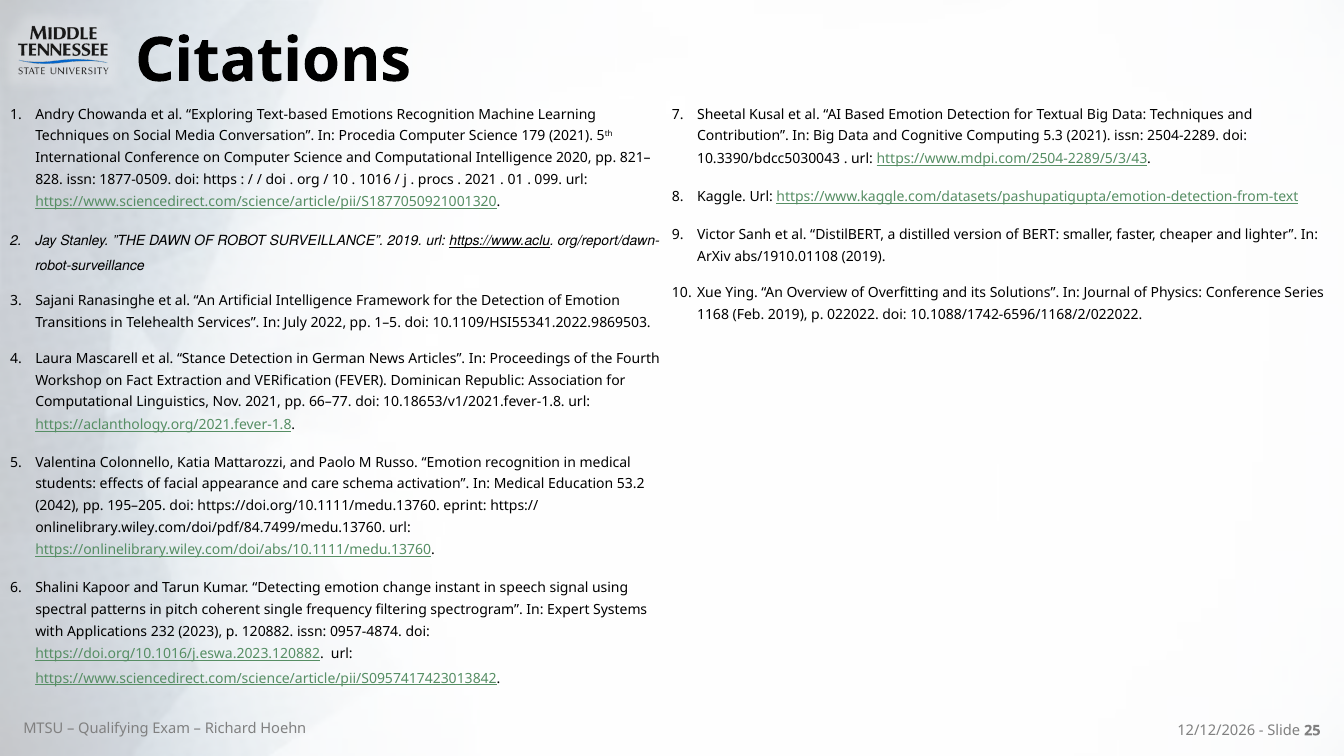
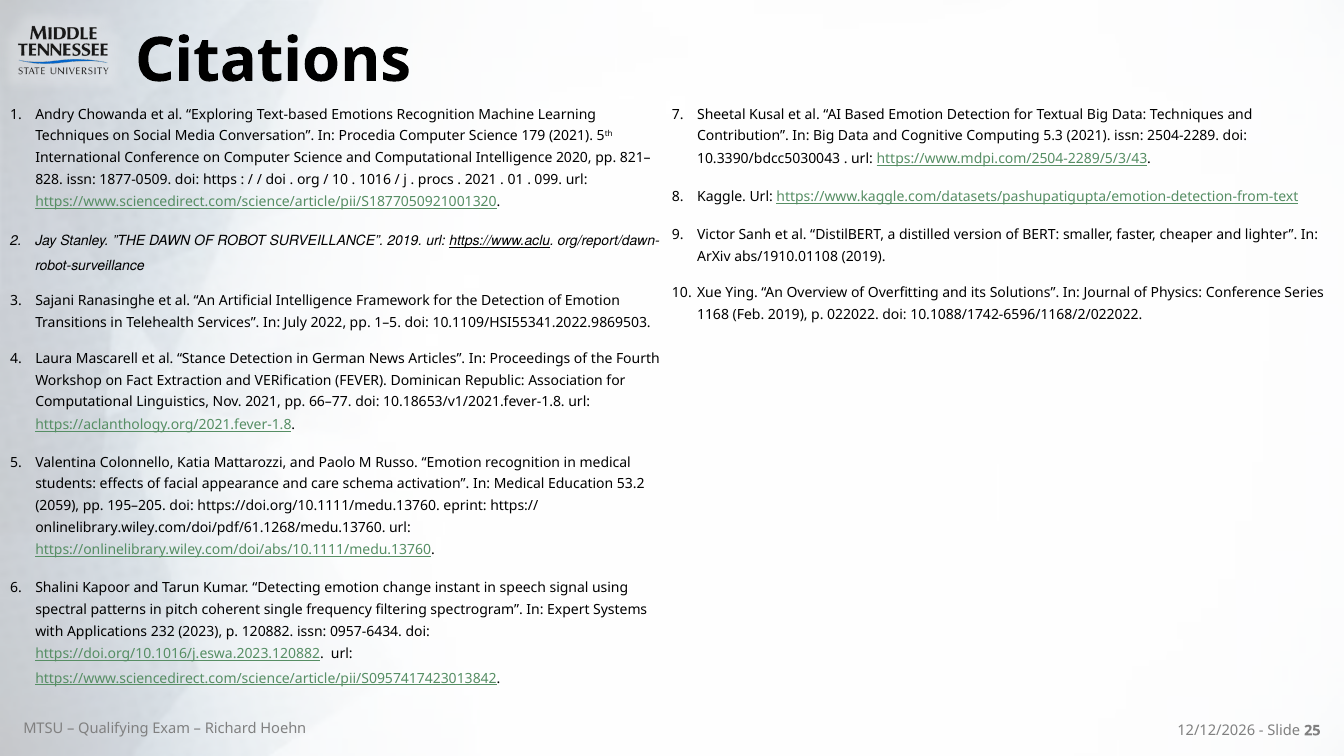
2042: 2042 -> 2059 (57, 506)
onlinelibrary.wiley.com/doi/pdf/84.7499/medu.13760: onlinelibrary.wiley.com/doi/pdf/84.7499/medu.13760 -> onlinelibrary.wiley.com/doi/pdf/61.1268/medu.13760 (210, 528)
0957-4874: 0957-4874 -> 0957-6434 (366, 631)
